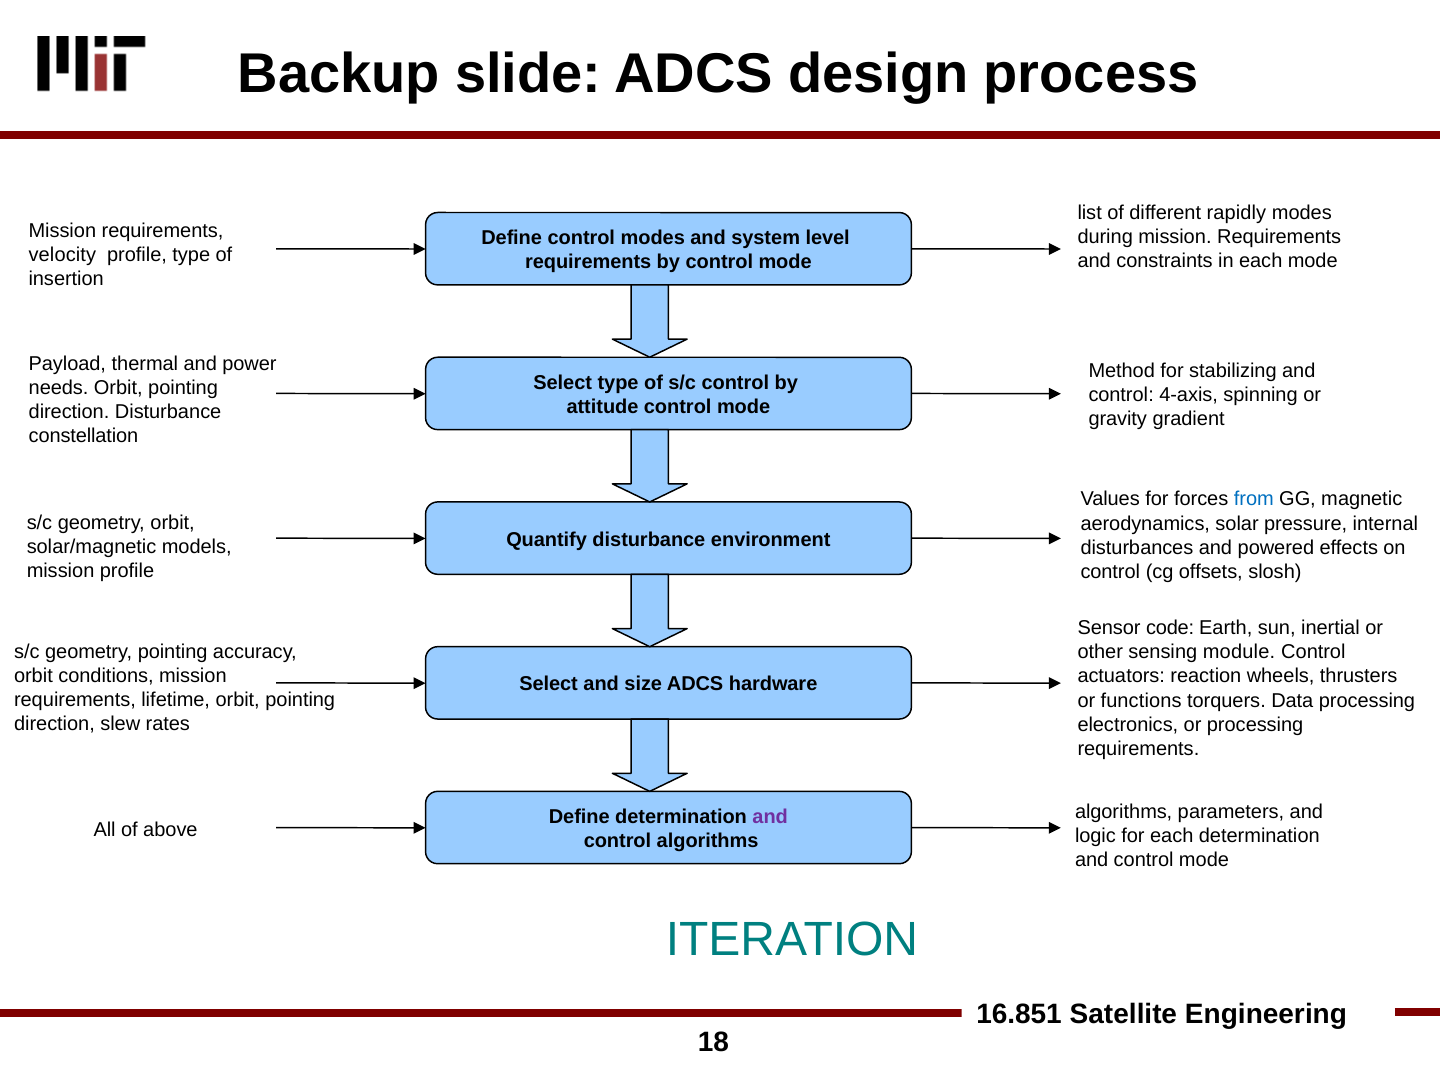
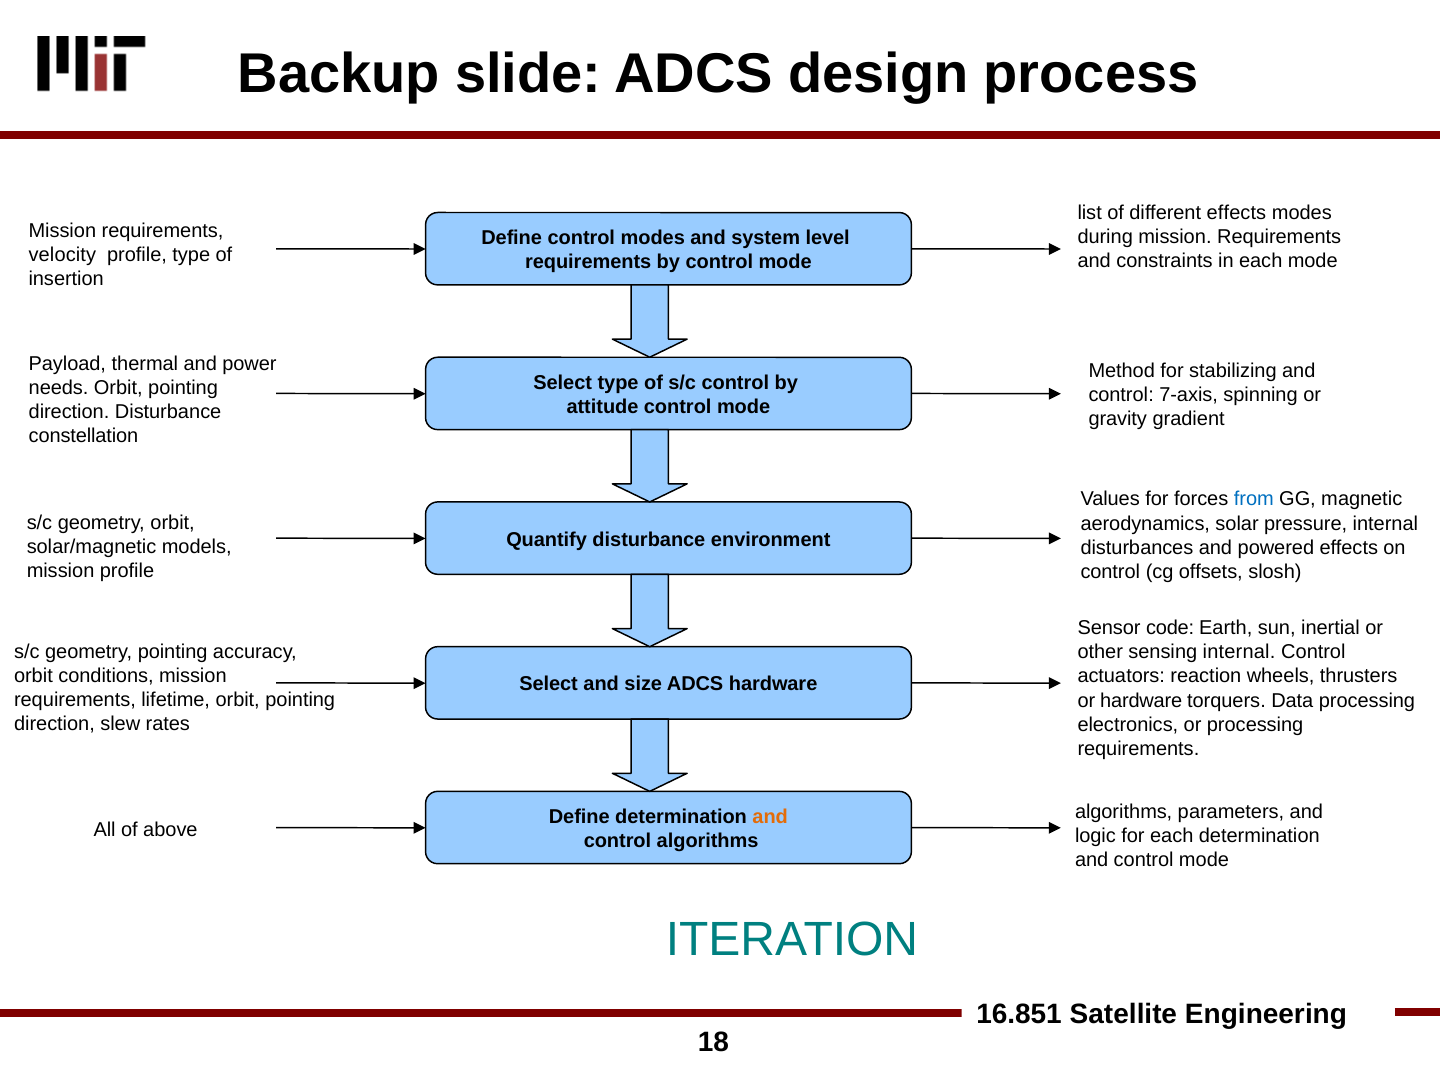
different rapidly: rapidly -> effects (1236, 212)
4-axis: 4-axis -> 7-axis (1189, 395)
sensing module: module -> internal (1239, 652)
or functions: functions -> hardware (1141, 700)
and colour: purple -> orange (770, 817)
